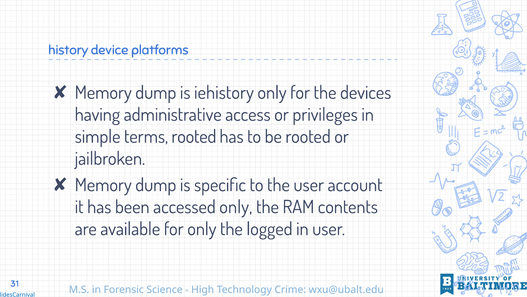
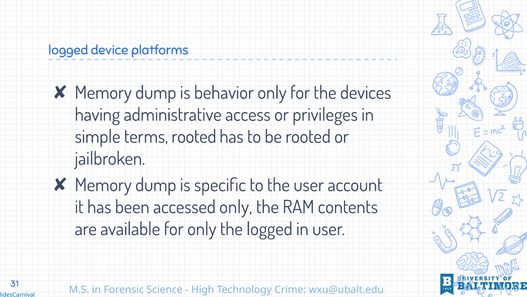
history: history -> logged (68, 50)
iehistory: iehistory -> behavior (224, 93)
